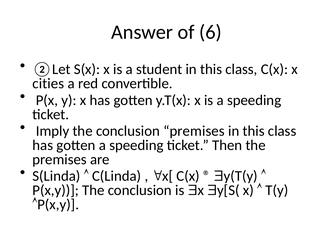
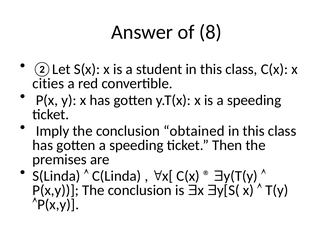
6: 6 -> 8 (210, 32)
conclusion premises: premises -> obtained (194, 131)
